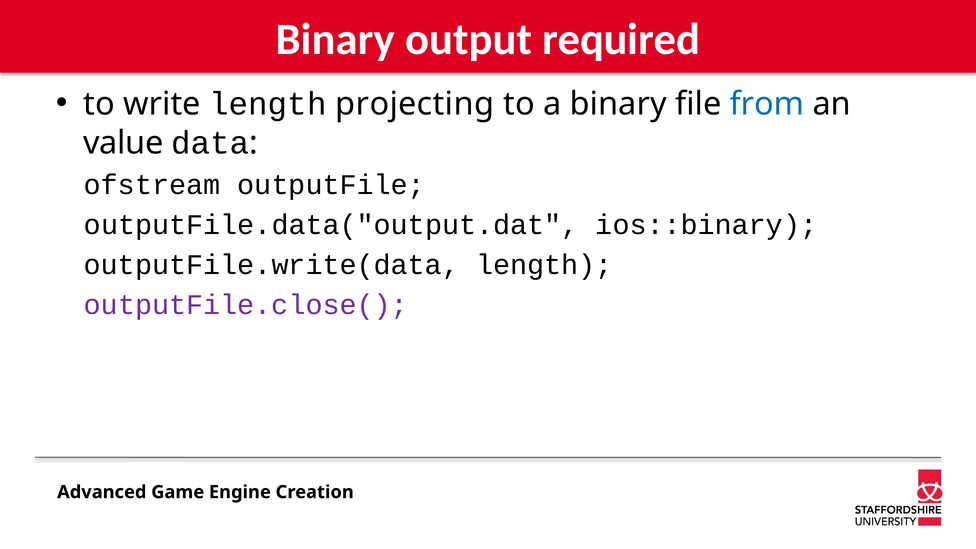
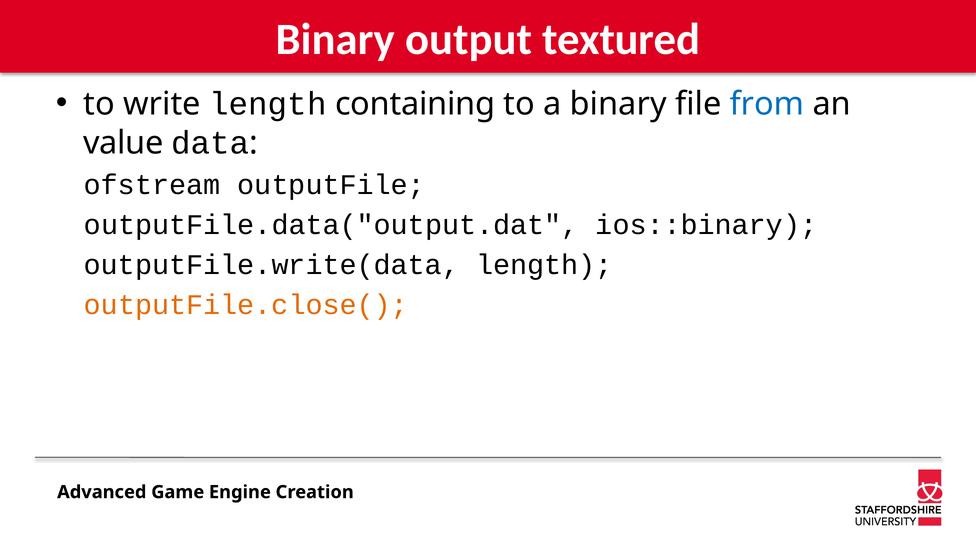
required: required -> textured (621, 39)
projecting: projecting -> containing (415, 104)
outputFile.close( colour: purple -> orange (246, 305)
